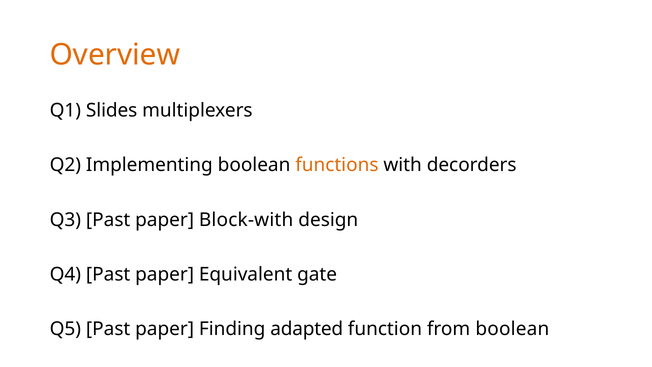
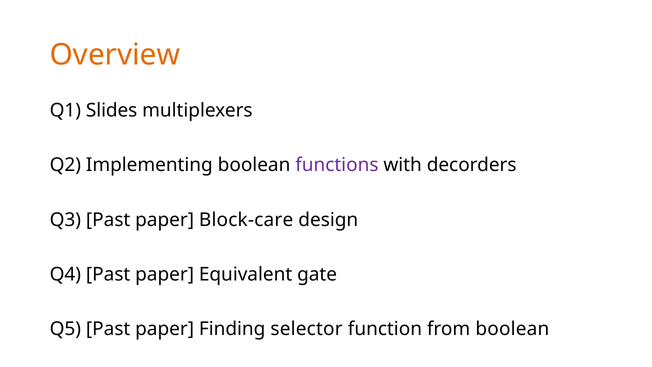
functions colour: orange -> purple (337, 165)
Block-with: Block-with -> Block-care (246, 220)
adapted: adapted -> selector (307, 329)
